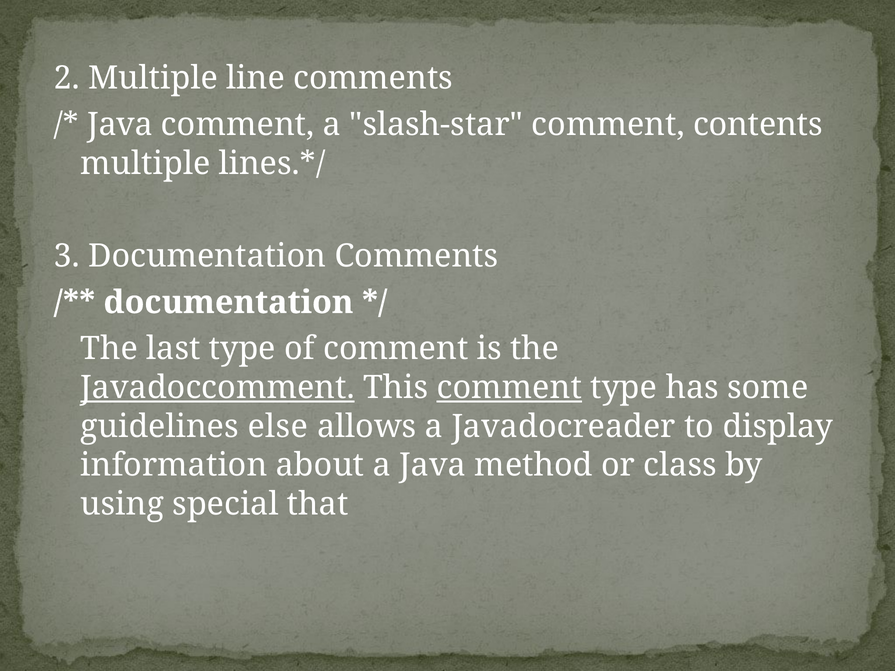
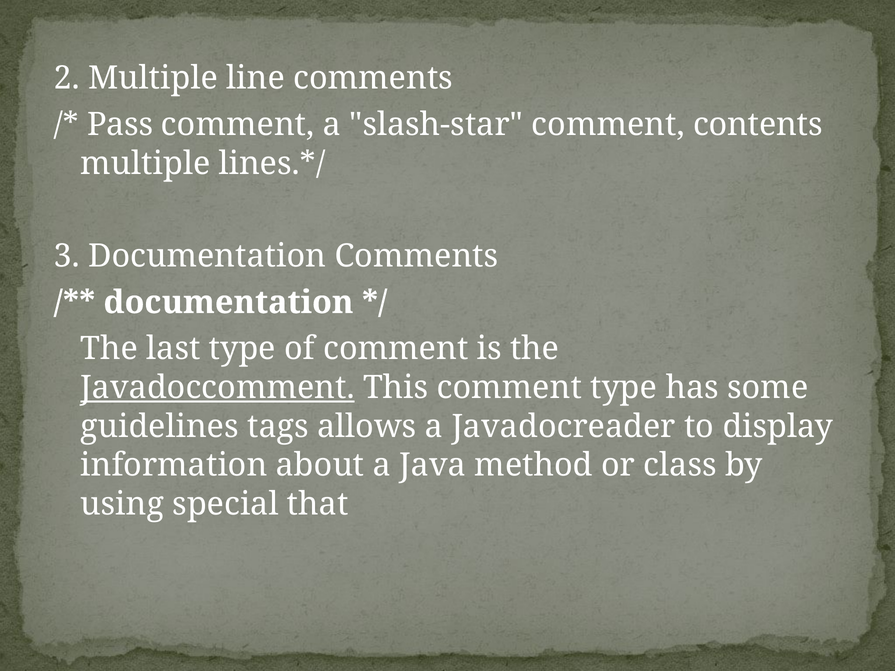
Java: Java -> Pass (120, 125)
comment underline: present -> none (509, 388)
else: else -> tags (278, 427)
